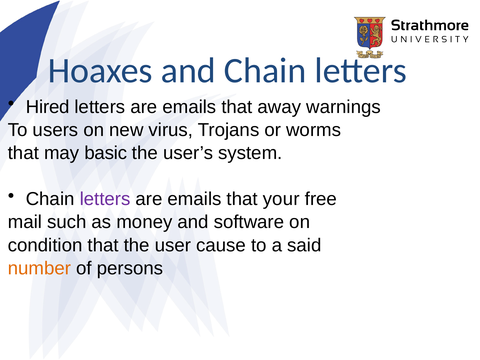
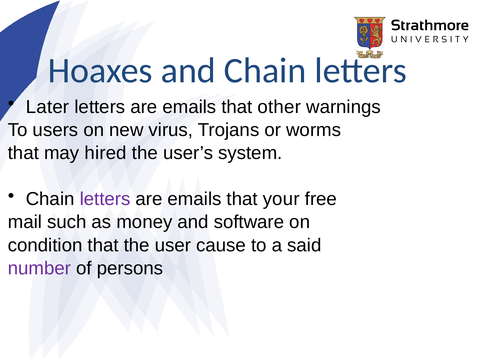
Hired: Hired -> Later (48, 107)
away: away -> other (279, 107)
basic: basic -> hired (106, 153)
number colour: orange -> purple (39, 268)
